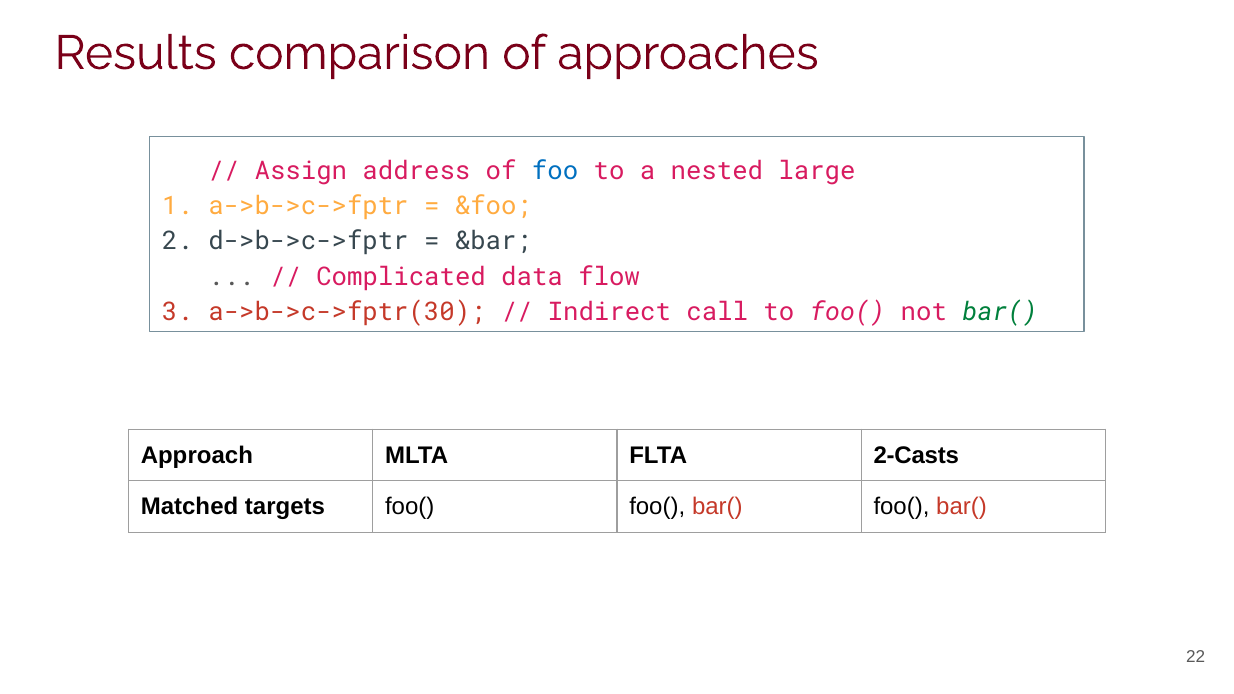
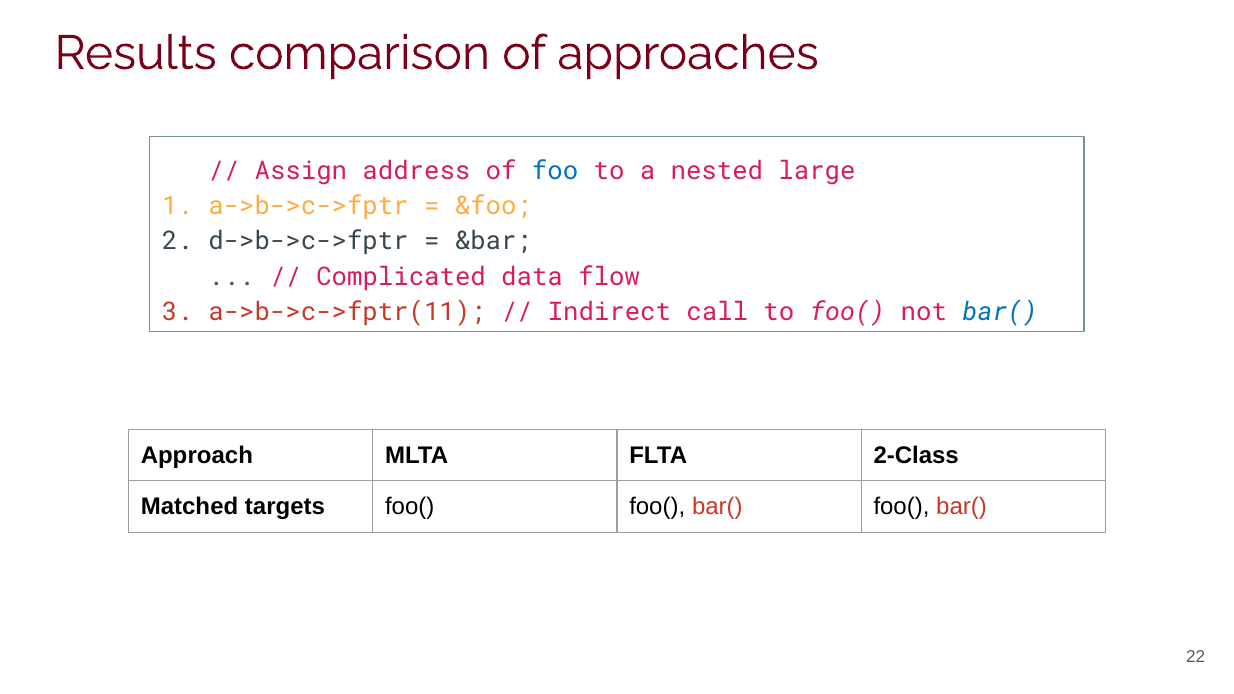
a->b->c->fptr(30: a->b->c->fptr(30 -> a->b->c->fptr(11 (347, 312)
bar( colour: green -> blue (1000, 312)
2-Casts: 2-Casts -> 2-Class (916, 456)
